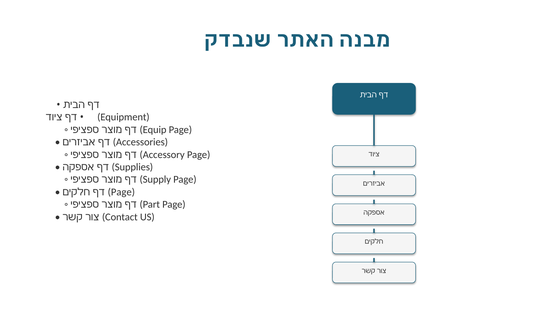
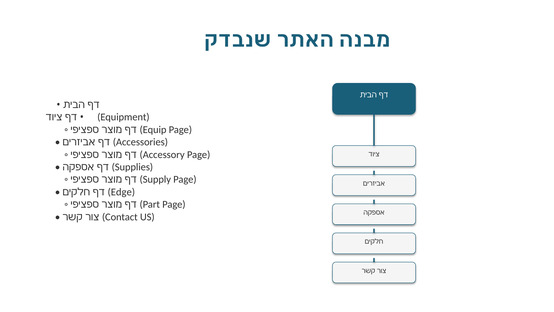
Page: Page -> Edge (121, 192)
